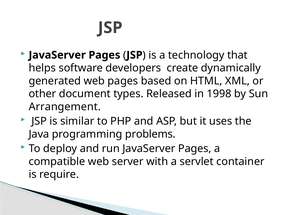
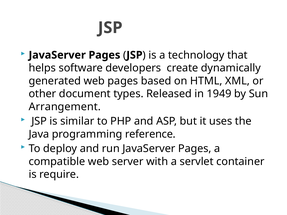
1998: 1998 -> 1949 (219, 94)
problems: problems -> reference (150, 134)
